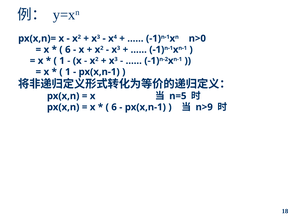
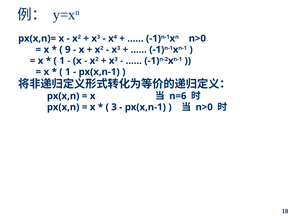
6: 6 -> 9 (68, 50)
n=5: n=5 -> n=6 (178, 96)
6: 6 -> 3 (114, 107)
n>9: n>9 -> n>0 (204, 107)
